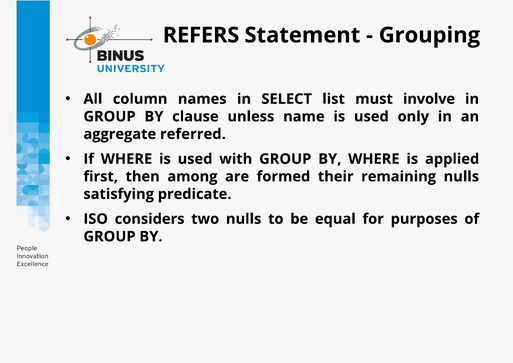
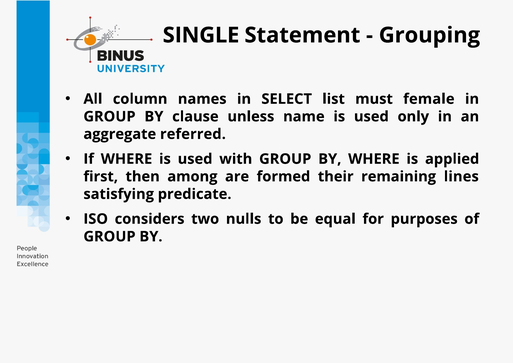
REFERS: REFERS -> SINGLE (201, 35)
involve: involve -> female (429, 99)
remaining nulls: nulls -> lines (461, 177)
